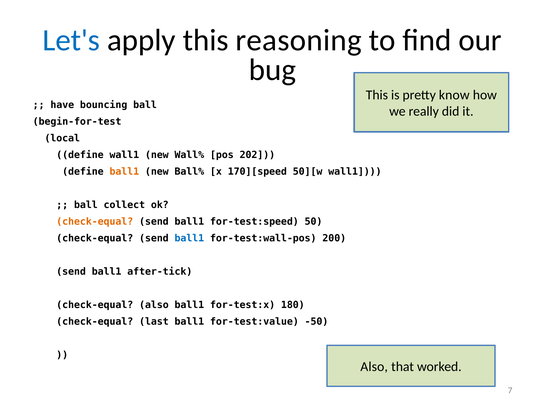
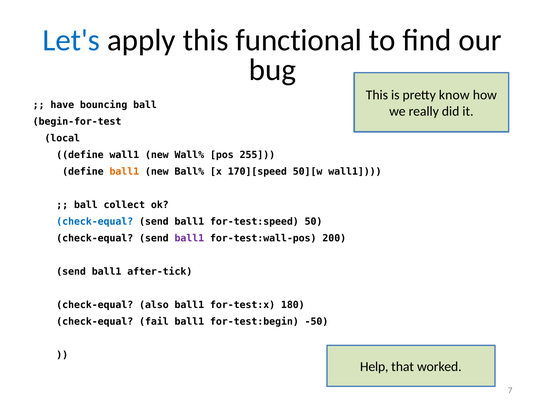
reasoning: reasoning -> functional (299, 40)
202: 202 -> 255 (257, 155)
check-equal colour: orange -> blue (95, 221)
ball1 colour: blue -> purple (189, 238)
last: last -> fail (154, 321)
for-test:value: for-test:value -> for-test:begin (254, 321)
Also: Also -> Help (374, 367)
